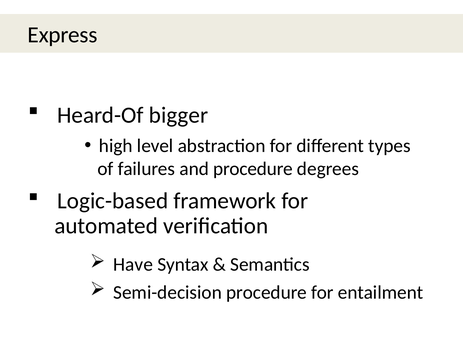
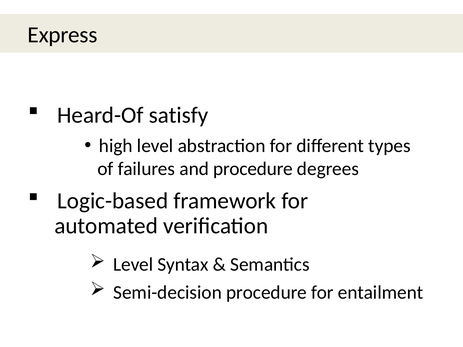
bigger: bigger -> satisfy (179, 115)
Have: Have -> Level (133, 265)
